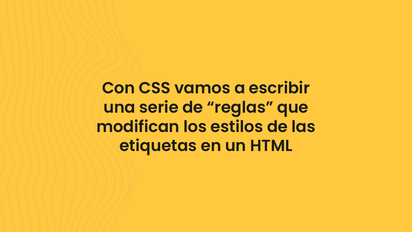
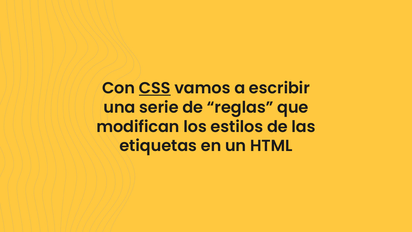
CSS underline: none -> present (155, 88)
